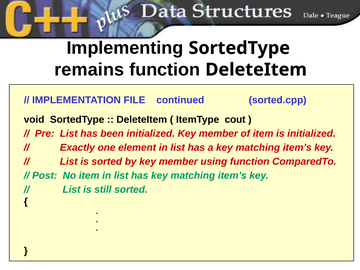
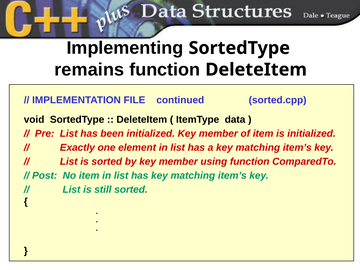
cout: cout -> data (235, 120)
